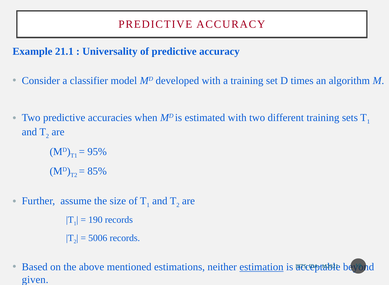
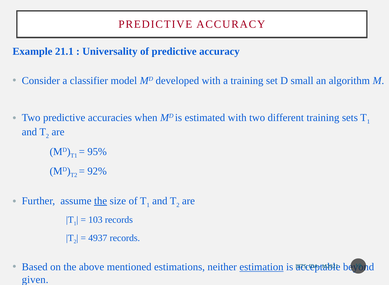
times: times -> small (302, 81)
85%: 85% -> 92% (97, 171)
the underline: none -> present (101, 201)
190: 190 -> 103 (95, 220)
5006: 5006 -> 4937 (98, 238)
